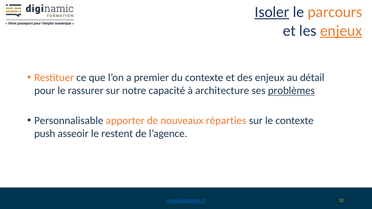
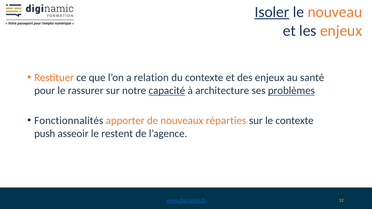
parcours: parcours -> nouveau (335, 12)
enjeux underline: present -> none (341, 31)
premier: premier -> relation (151, 78)
détail: détail -> santé (312, 78)
capacité underline: none -> present (167, 91)
Personnalisable: Personnalisable -> Fonctionnalités (69, 121)
